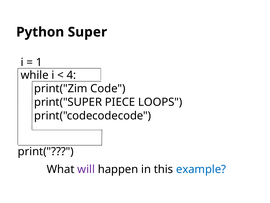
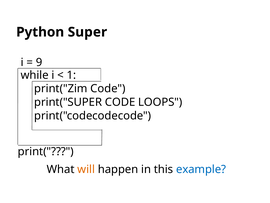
1: 1 -> 9 (39, 62)
4: 4 -> 1 (71, 75)
print("SUPER PIECE: PIECE -> CODE (120, 102)
will colour: purple -> orange (86, 169)
